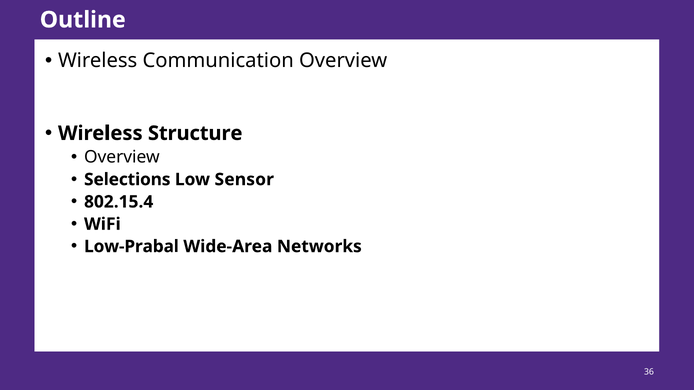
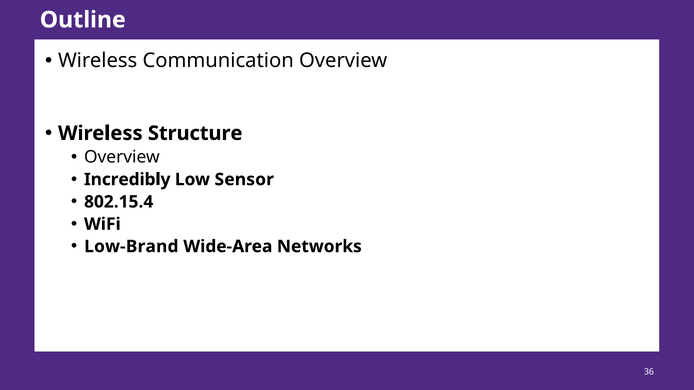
Selections: Selections -> Incredibly (127, 180)
Low-Prabal: Low-Prabal -> Low-Brand (131, 247)
